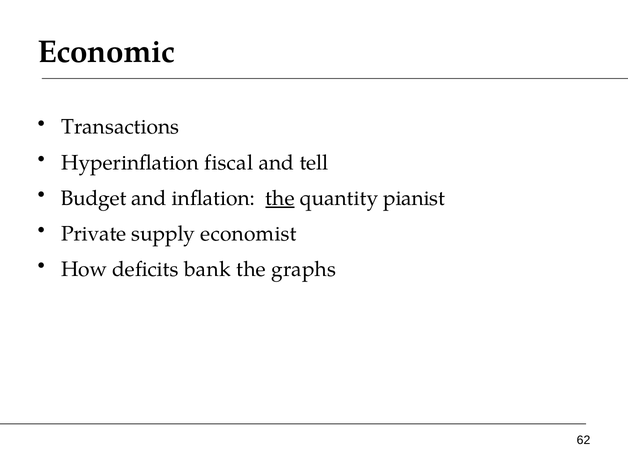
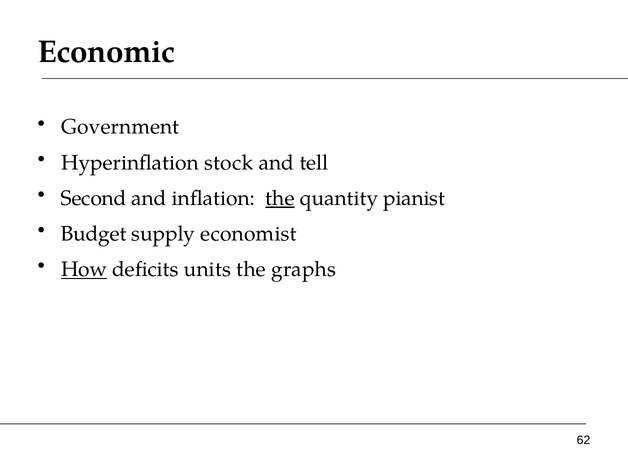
Transactions: Transactions -> Government (120, 127)
fiscal: fiscal -> stock (229, 163)
Budget: Budget -> Second (94, 198)
Private: Private -> Budget (94, 234)
How underline: none -> present (84, 269)
bank: bank -> units (207, 269)
